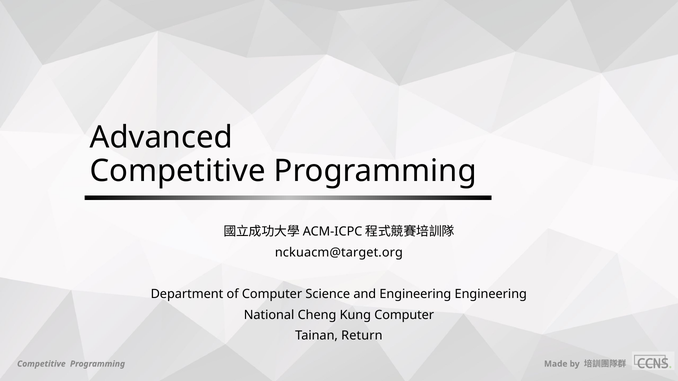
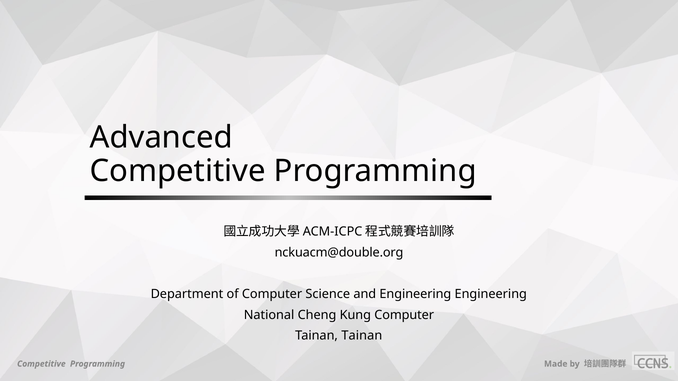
nckuacm@target.org: nckuacm@target.org -> nckuacm@double.org (339, 253)
Tainan Return: Return -> Tainan (362, 336)
